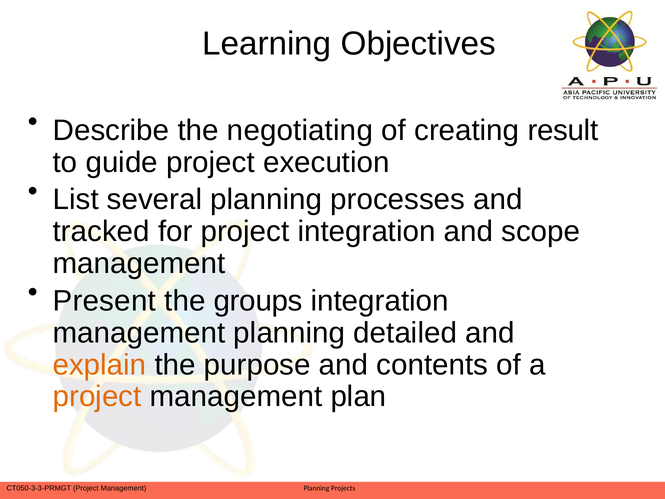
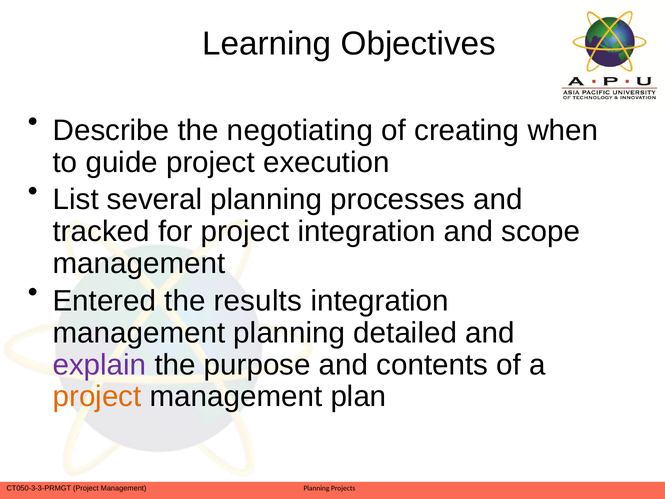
result: result -> when (563, 130)
Present: Present -> Entered (104, 301)
groups: groups -> results (258, 301)
explain colour: orange -> purple (100, 365)
